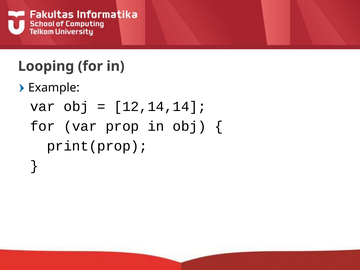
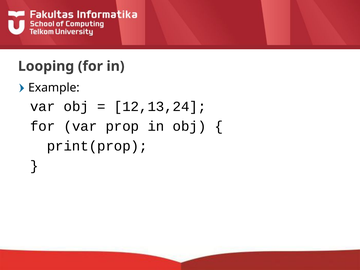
12,14,14: 12,14,14 -> 12,13,24 (160, 106)
